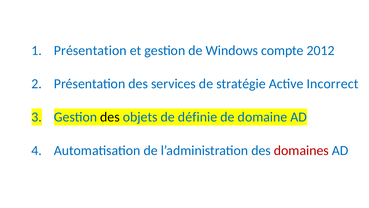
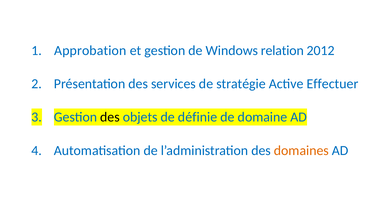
Présentation: Présentation -> Approbation (90, 50)
compte: compte -> relation (282, 50)
Incorrect: Incorrect -> Effectuer (333, 84)
domaines colour: red -> orange (301, 150)
